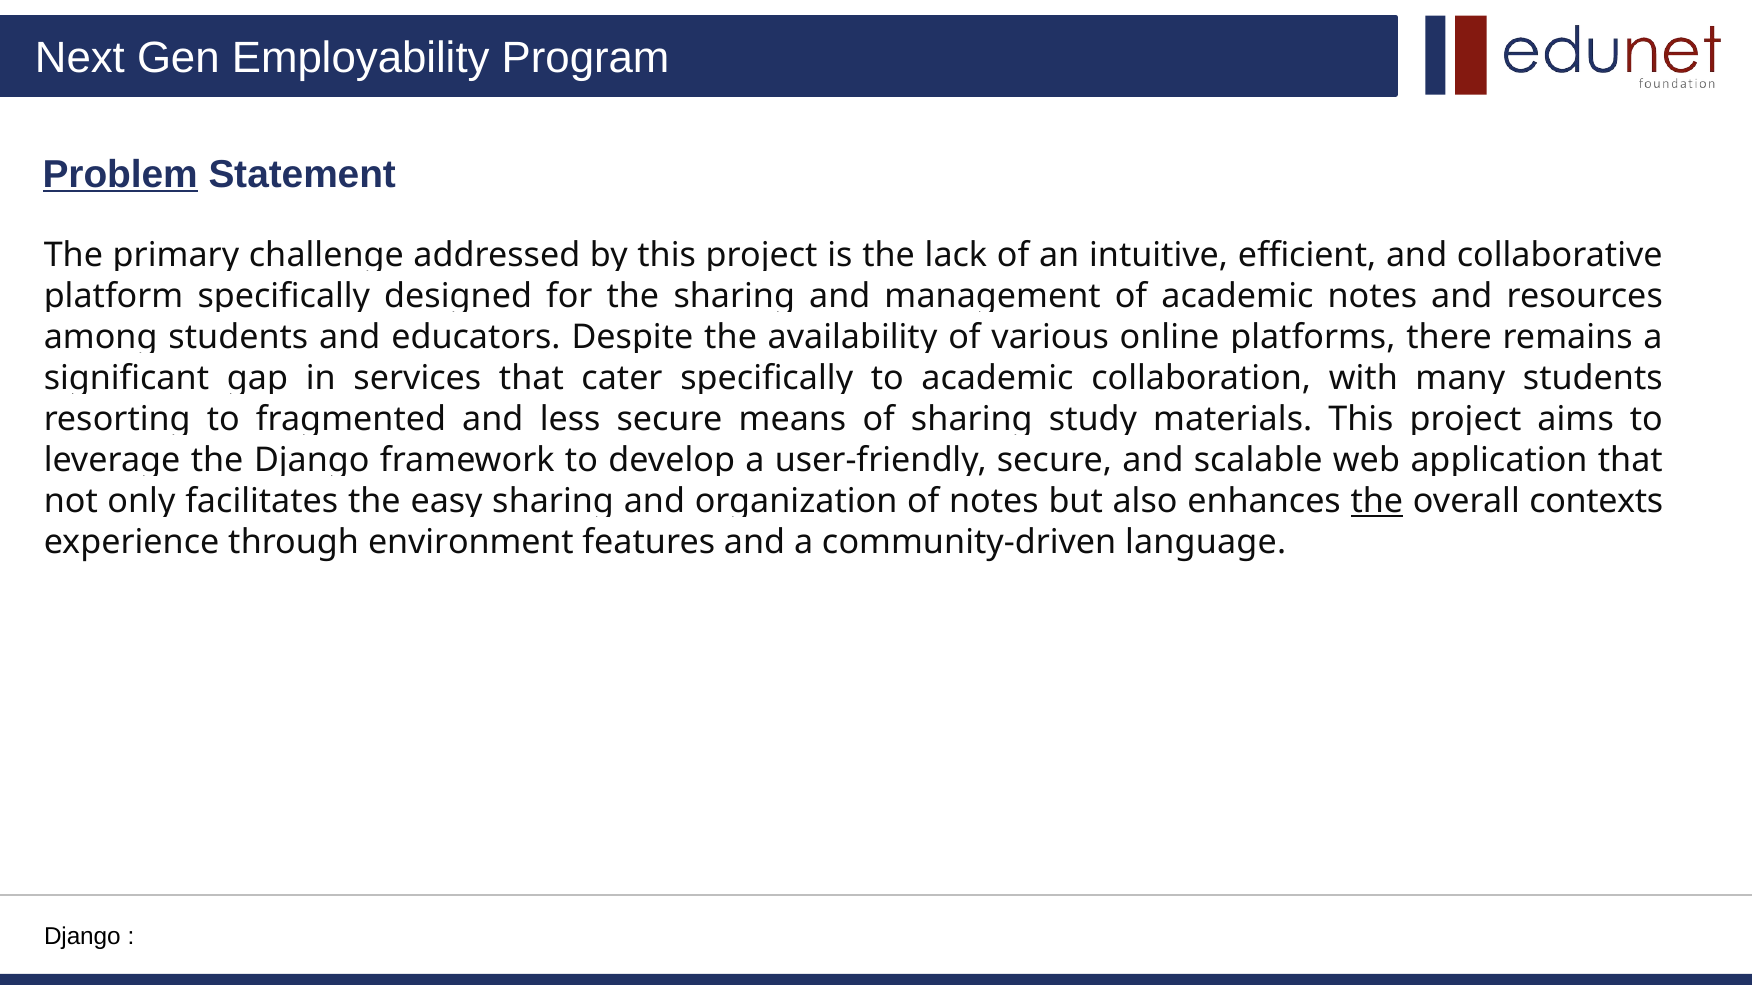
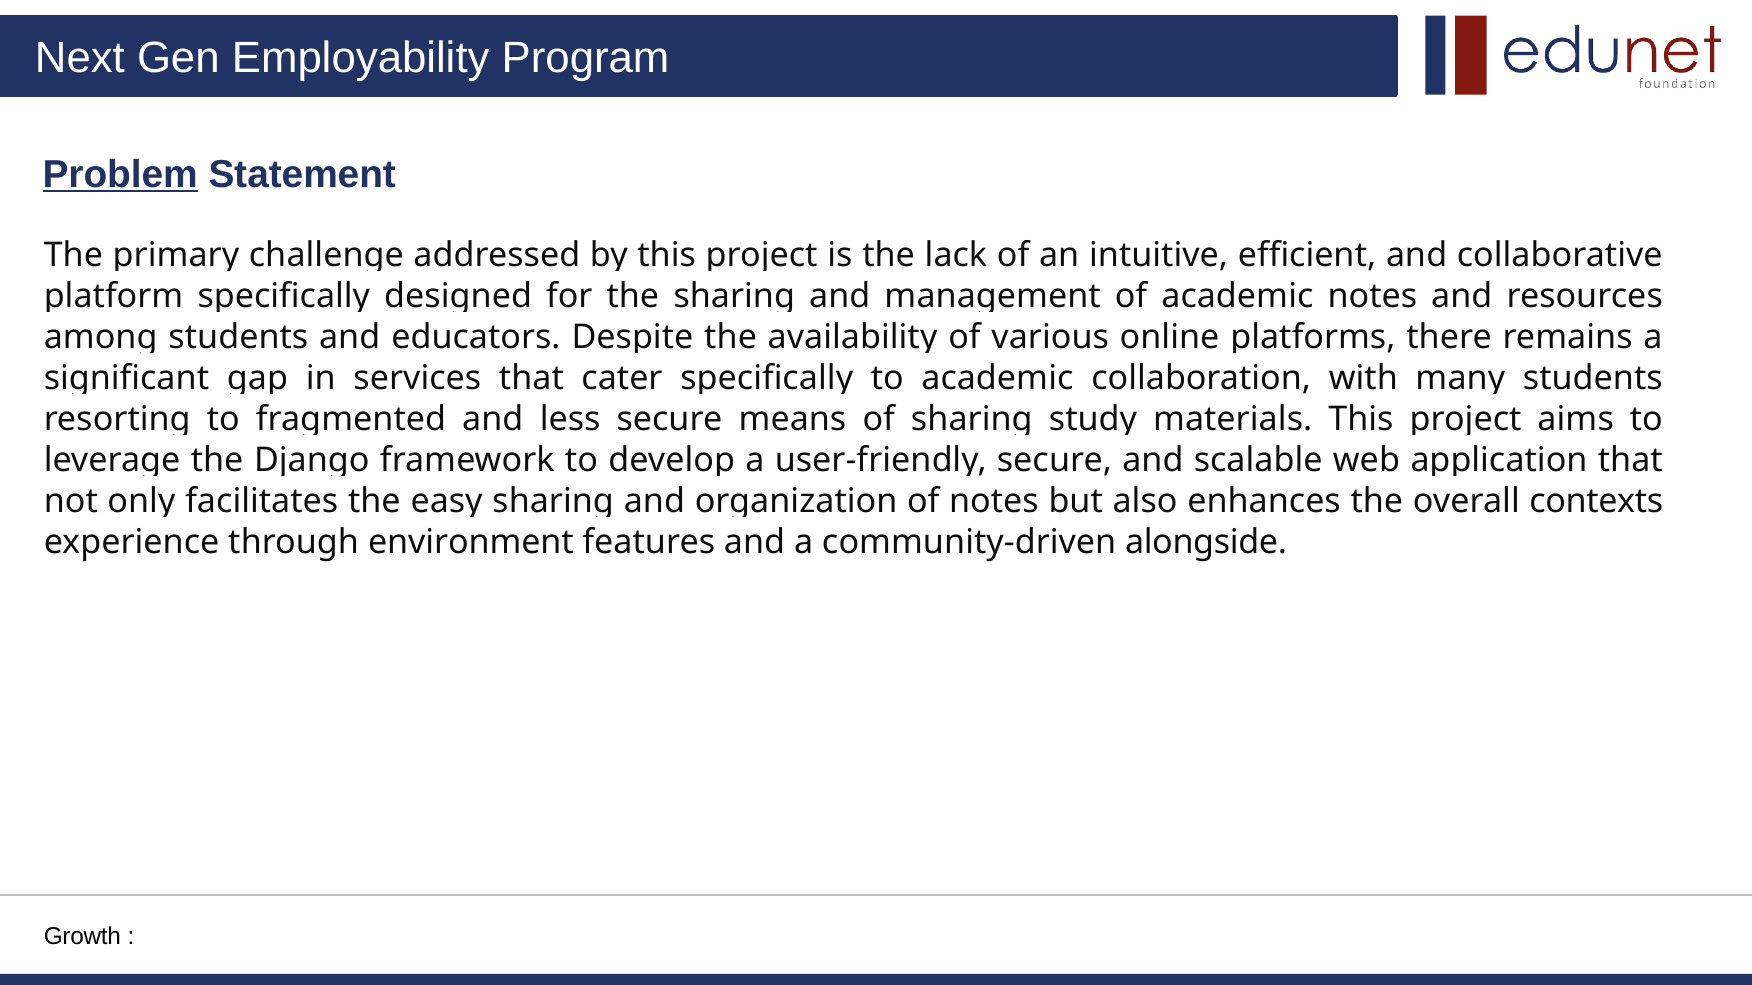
the underline: present -> none (1377, 501)
language: language -> alongside (1206, 542)
Django: Django -> Growth (82, 937)
